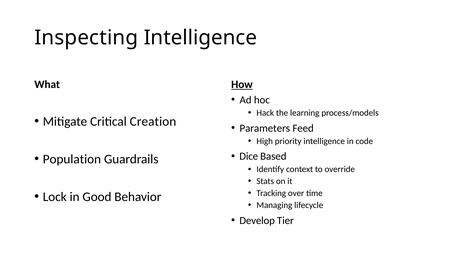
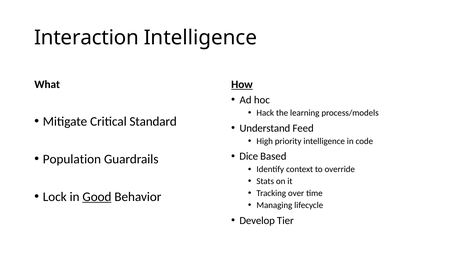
Inspecting: Inspecting -> Interaction (86, 38)
Creation: Creation -> Standard (153, 122)
Parameters: Parameters -> Understand (265, 128)
Good underline: none -> present (97, 197)
